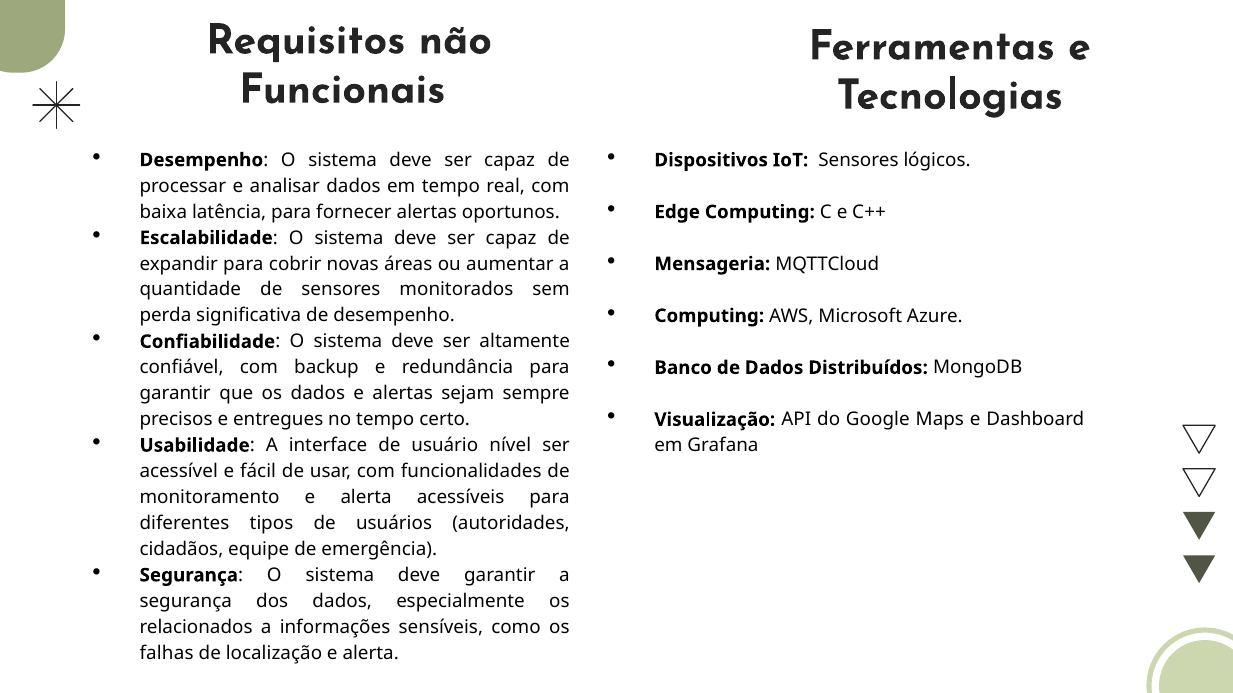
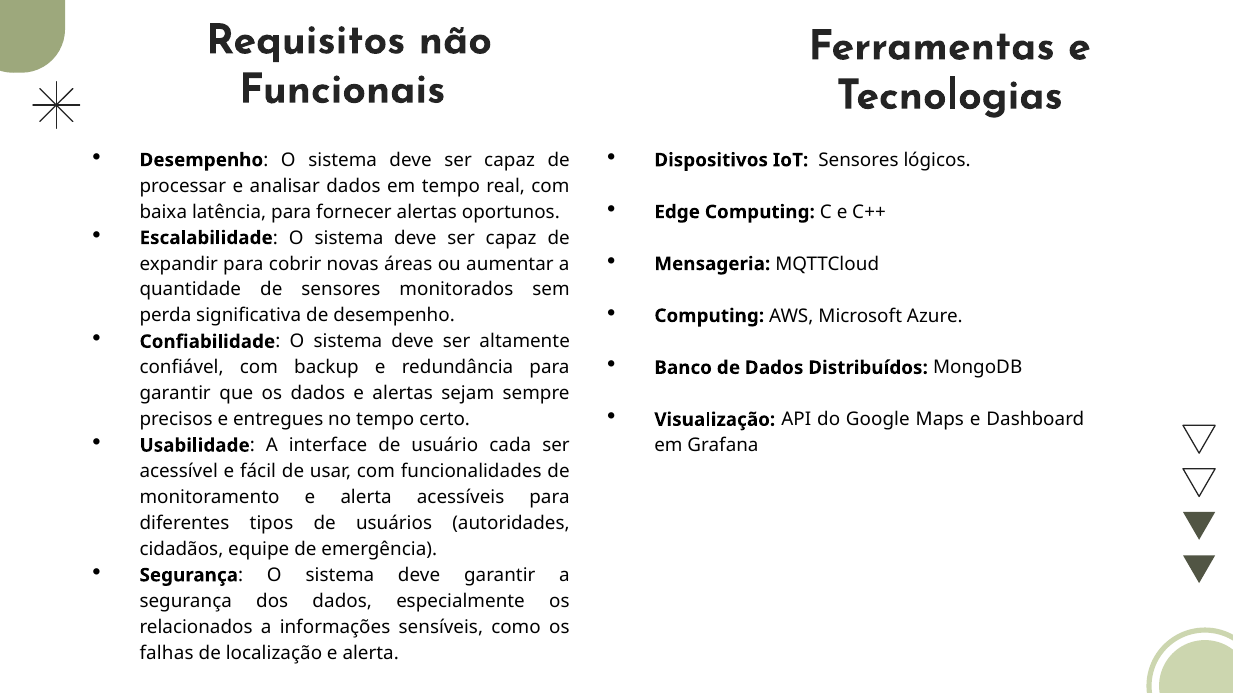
nível: nível -> cada (510, 446)
